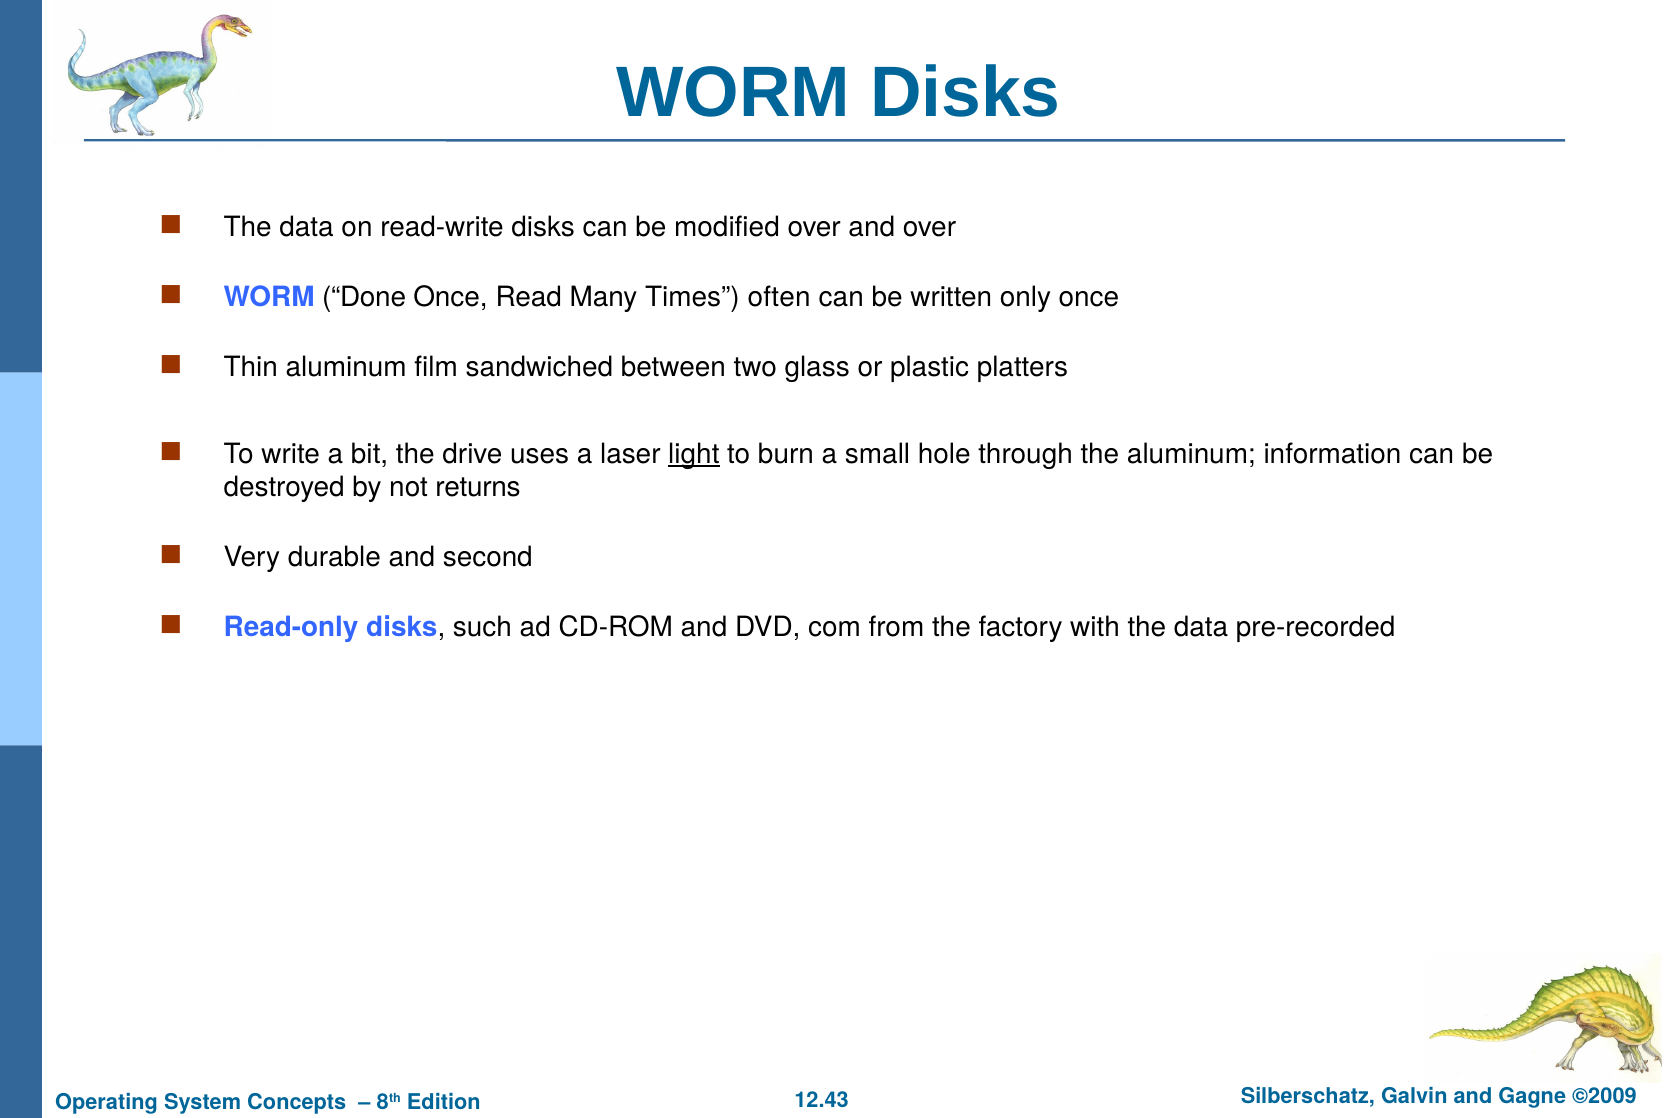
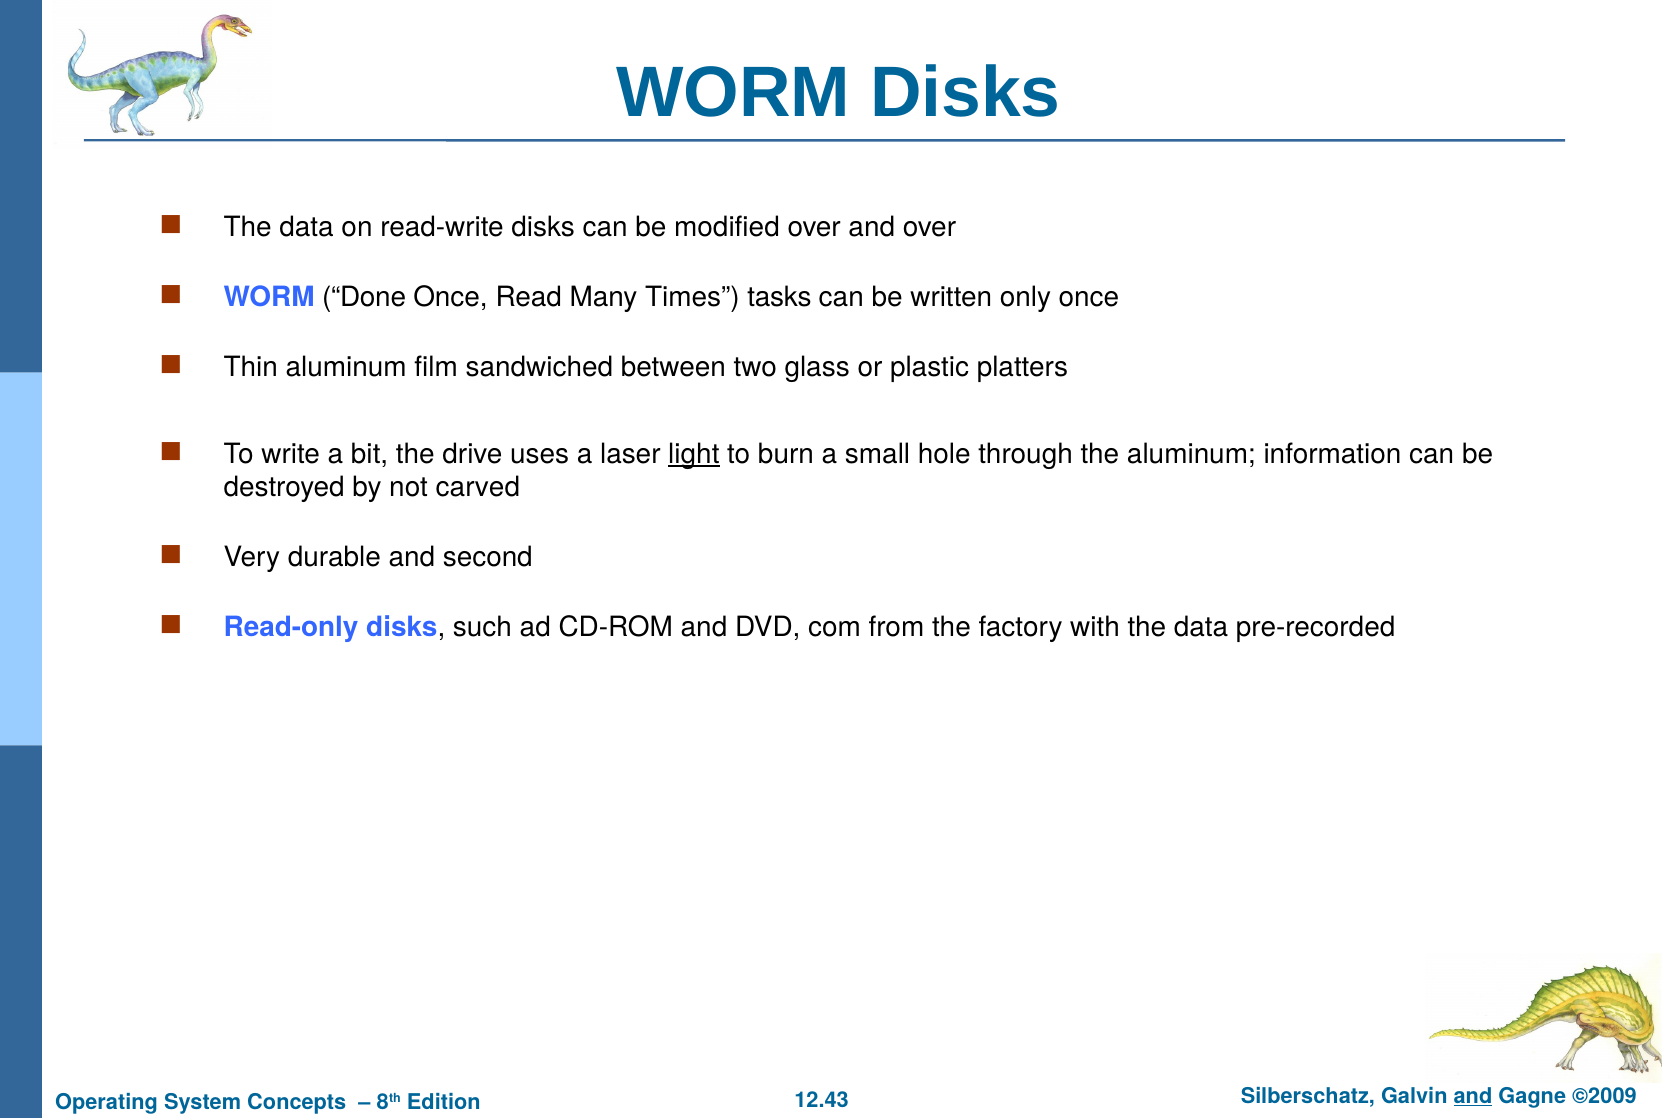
often: often -> tasks (779, 298)
returns: returns -> carved (478, 488)
and underline: none -> present (1473, 1096)
